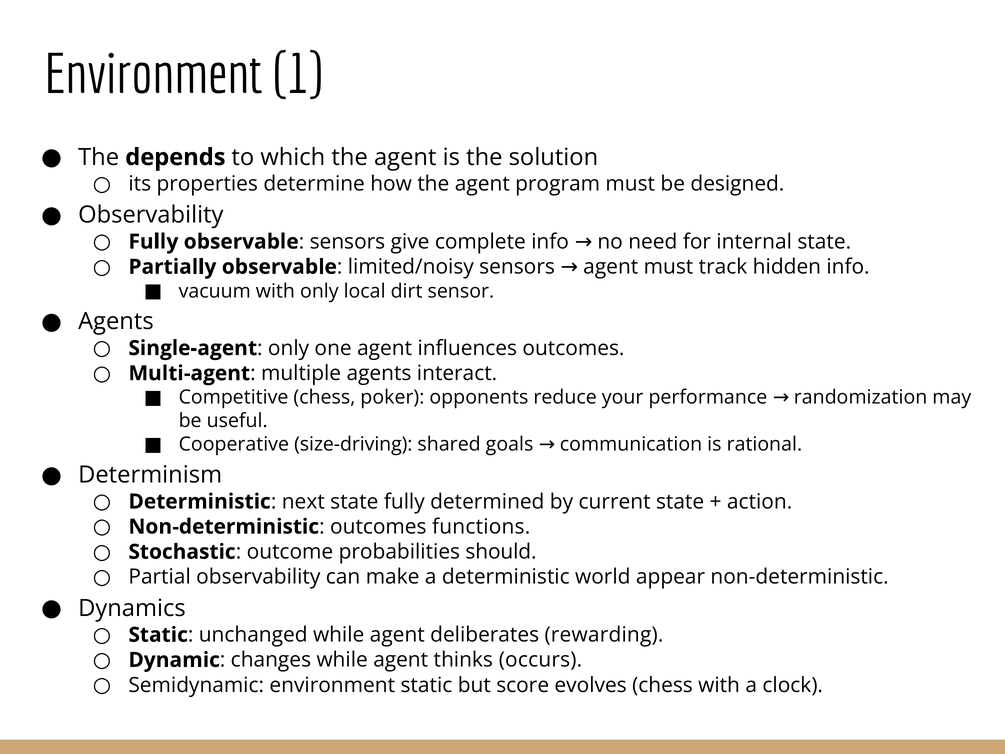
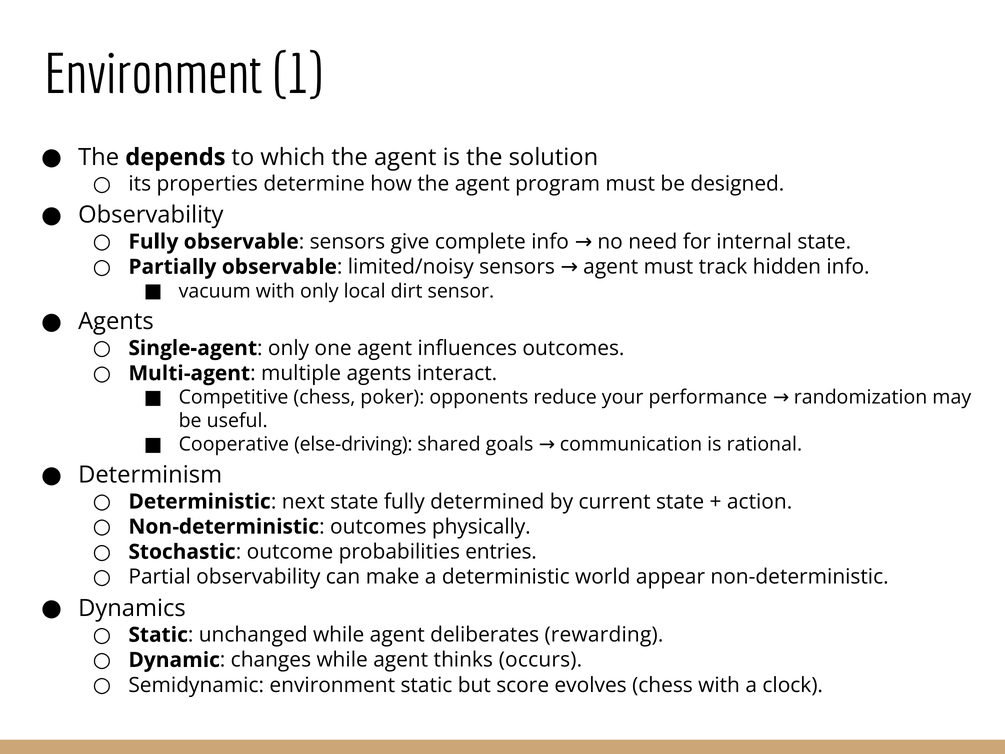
size-driving: size-driving -> else-driving (353, 444)
functions: functions -> physically (481, 527)
should: should -> entries (501, 552)
